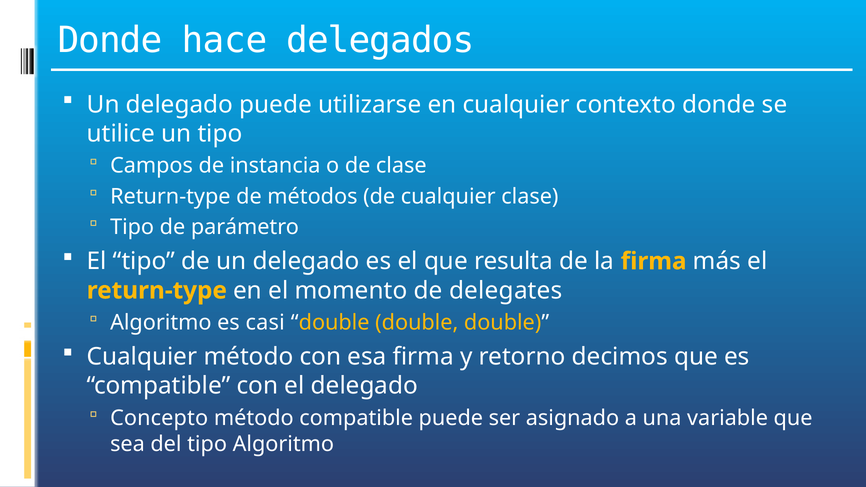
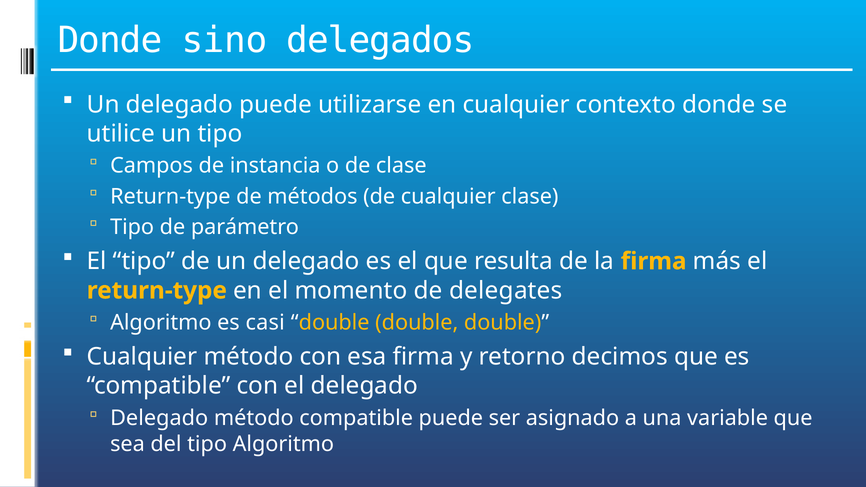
hace: hace -> sino (224, 40)
Concepto: Concepto -> Delegado (159, 418)
